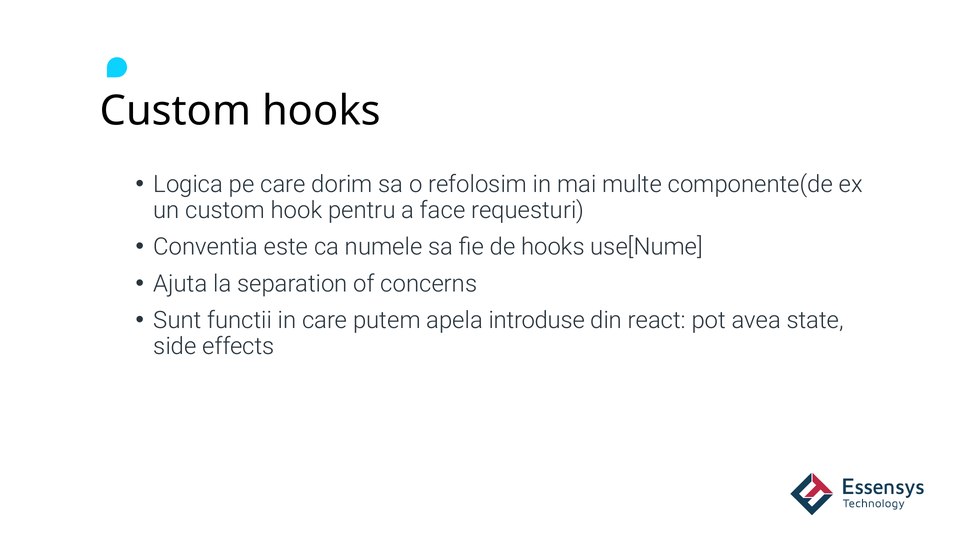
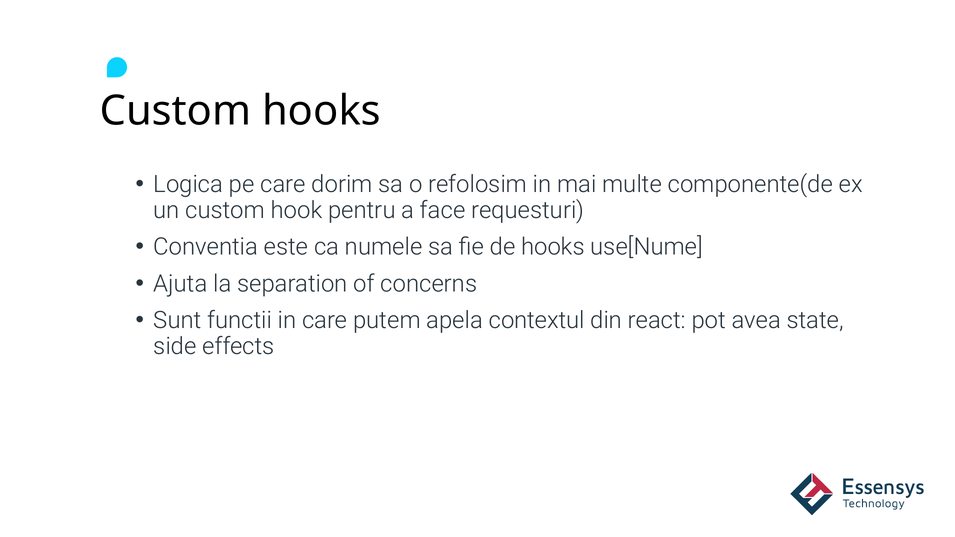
introduse: introduse -> contextul (537, 321)
